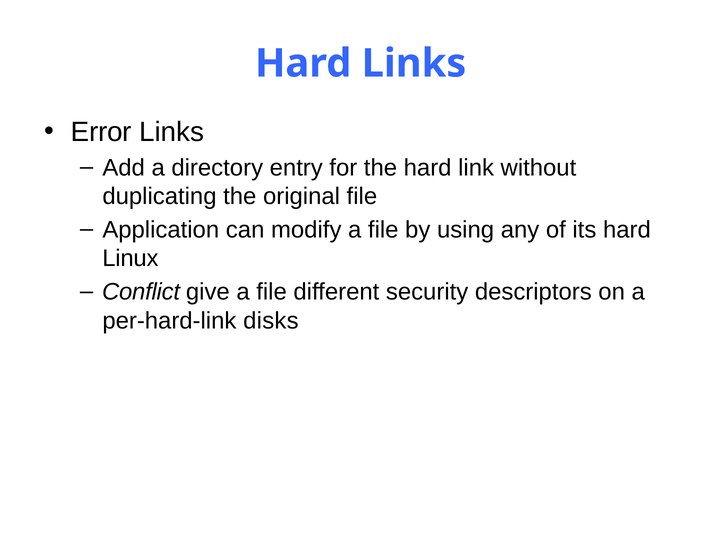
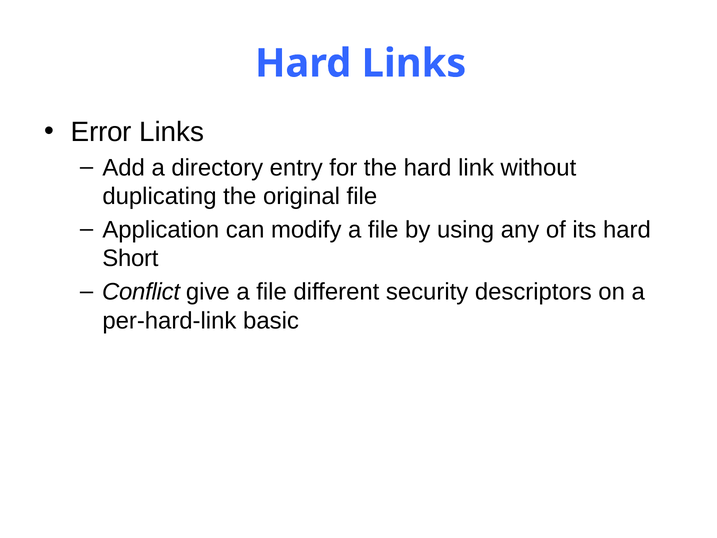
Linux: Linux -> Short (130, 258)
disks: disks -> basic (271, 321)
